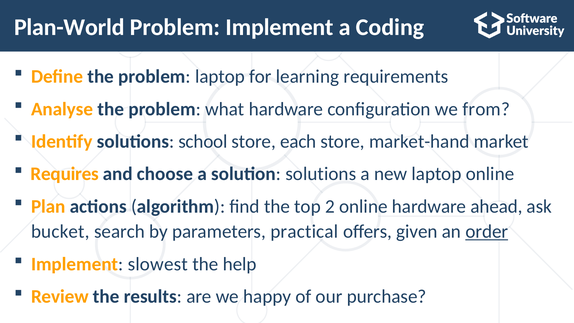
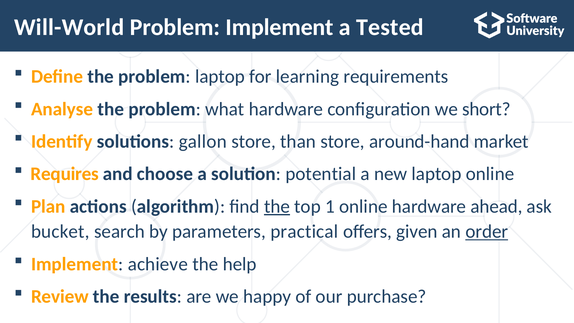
Plan-World: Plan-World -> Will-World (69, 27)
Coding: Coding -> Tested (390, 27)
from: from -> short (486, 109)
school: school -> gallon (203, 141)
each: each -> than (298, 141)
market-hand: market-hand -> around-hand (419, 141)
solution solutions: solutions -> potential (321, 174)
the underline: none -> present (277, 206)
2: 2 -> 1 (330, 206)
slowest: slowest -> achieve (158, 264)
